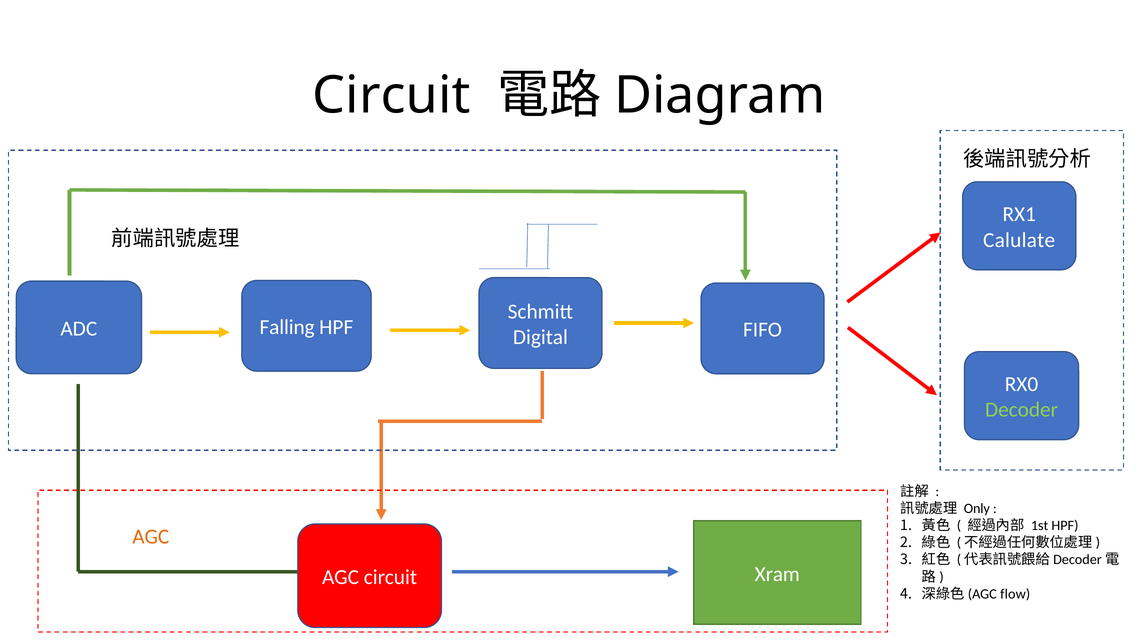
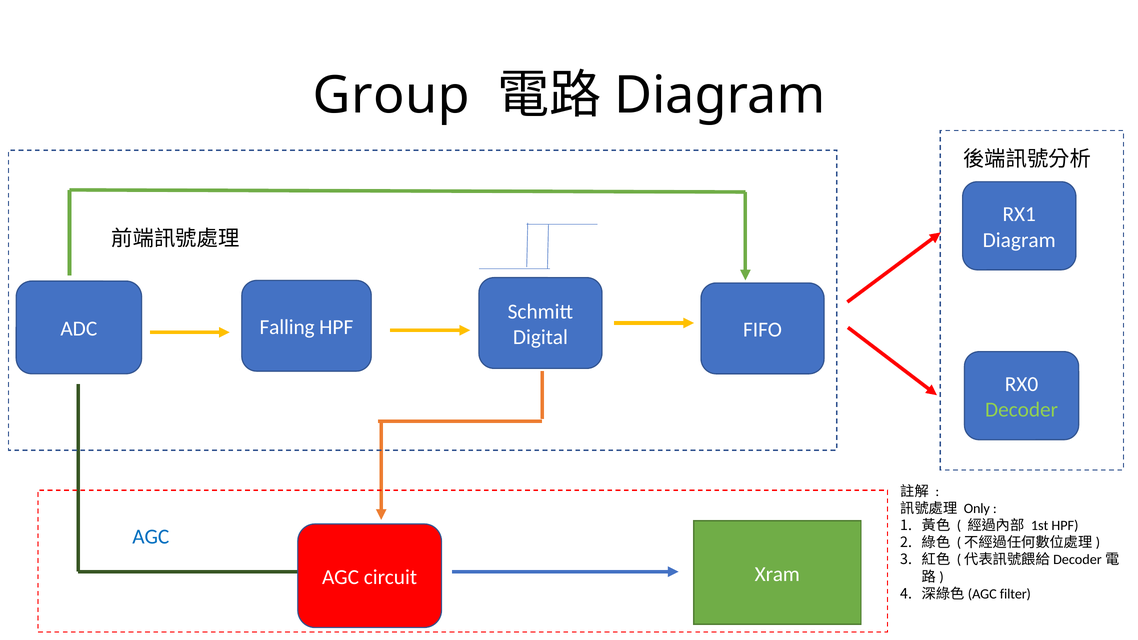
Circuit: Circuit -> Group (391, 96)
Calulate: Calulate -> Diagram (1019, 240)
AGC colour: orange -> blue (151, 537)
flow: flow -> filter (1015, 594)
